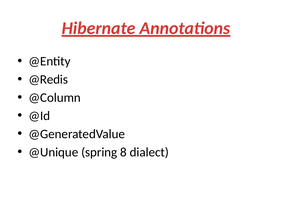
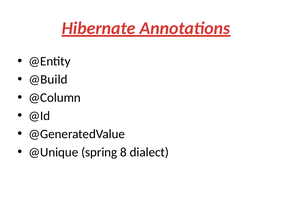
@Redis: @Redis -> @Build (48, 79)
